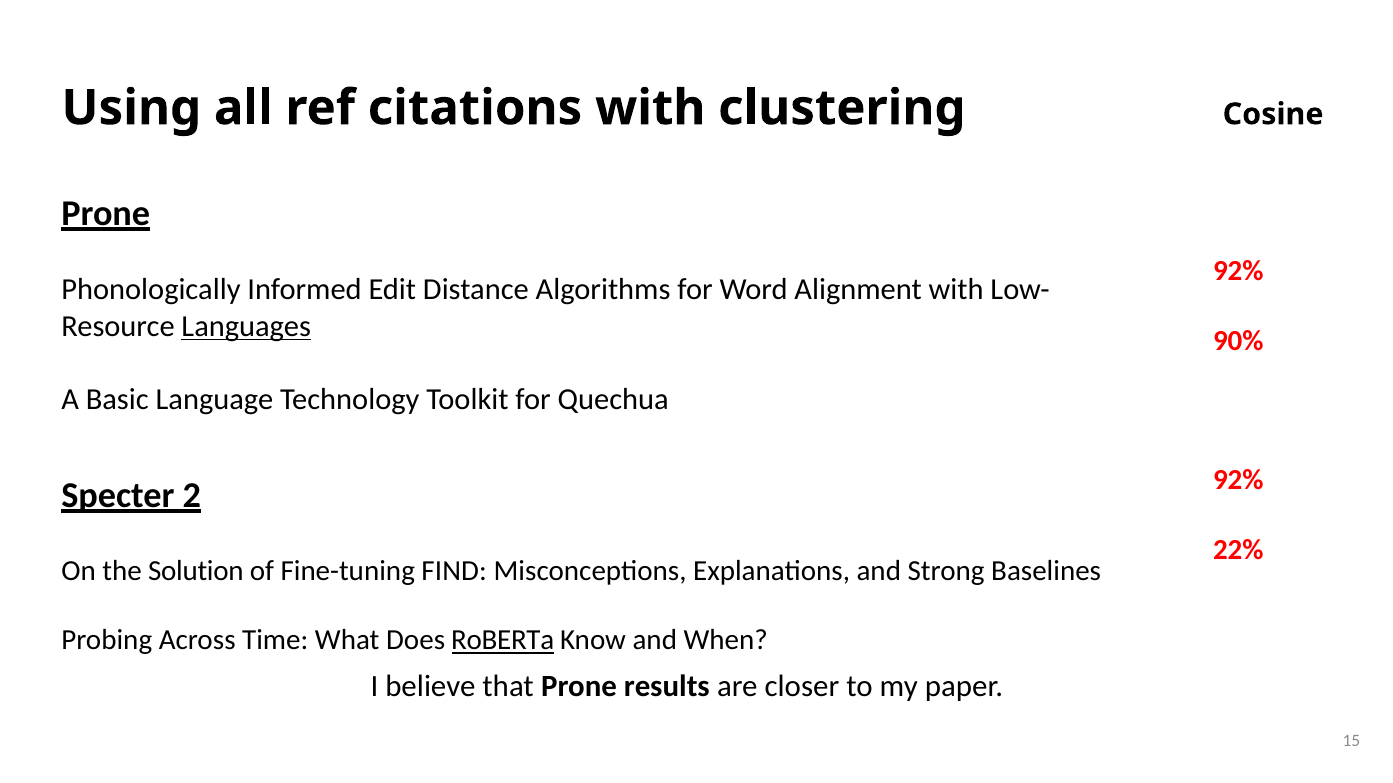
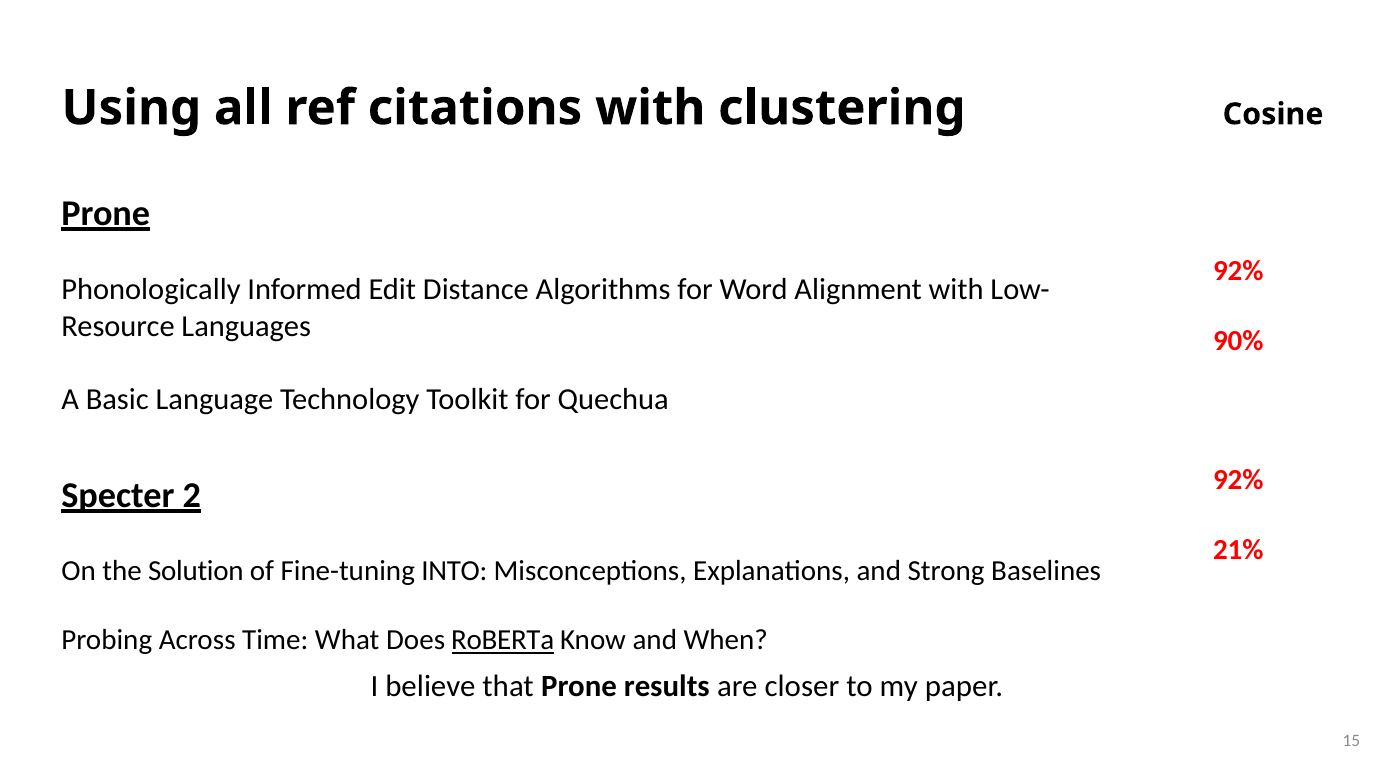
Languages underline: present -> none (246, 327)
22%: 22% -> 21% (1238, 550)
FIND: FIND -> INTO (454, 571)
